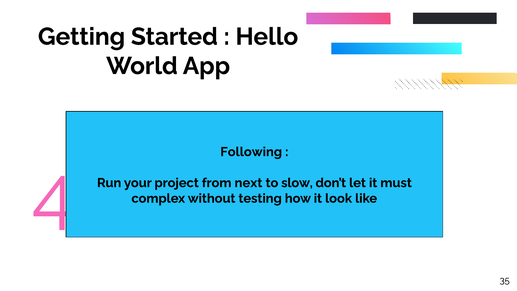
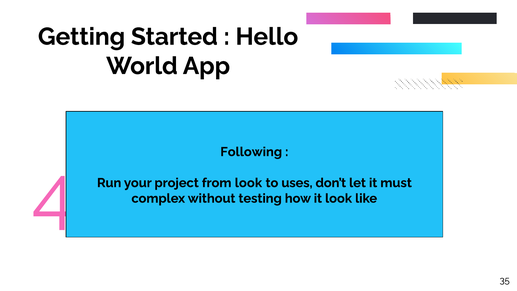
from next: next -> look (248, 183)
slow: slow -> uses (297, 183)
